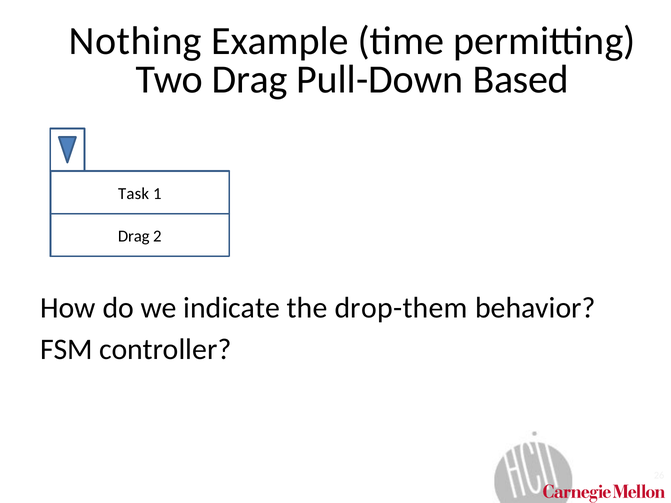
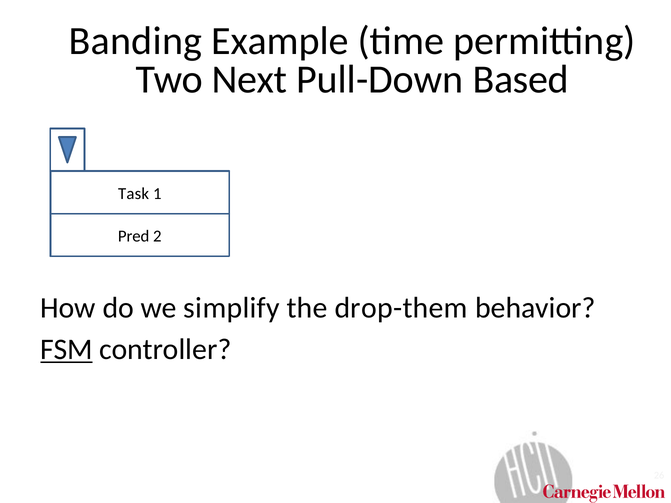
Nothing: Nothing -> Banding (135, 41)
Two Drag: Drag -> Next (250, 80)
Drag: Drag -> Pred (134, 236)
indicate: indicate -> simplify (232, 308)
FSM underline: none -> present (67, 350)
